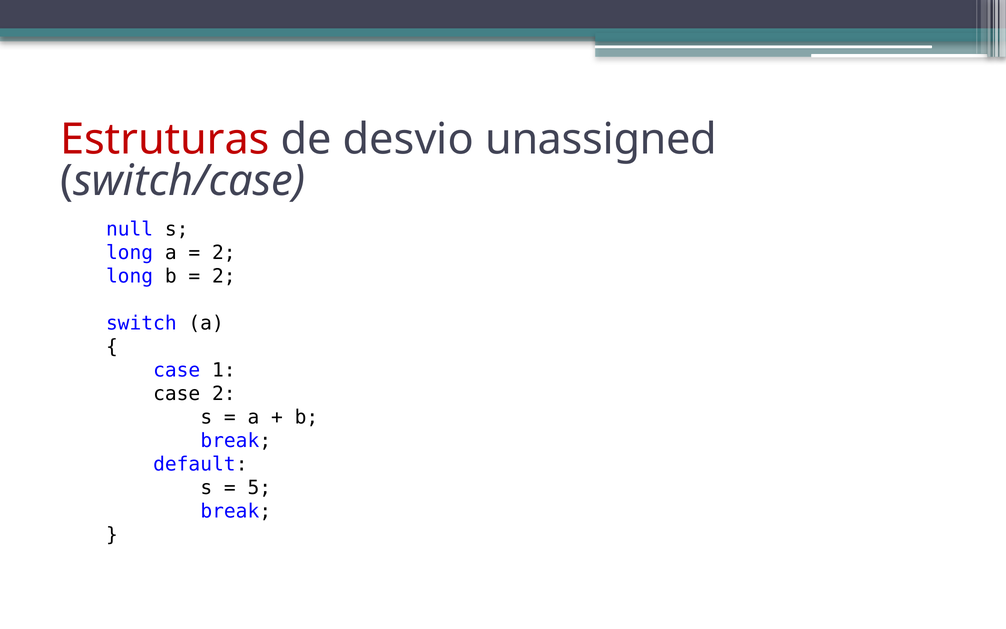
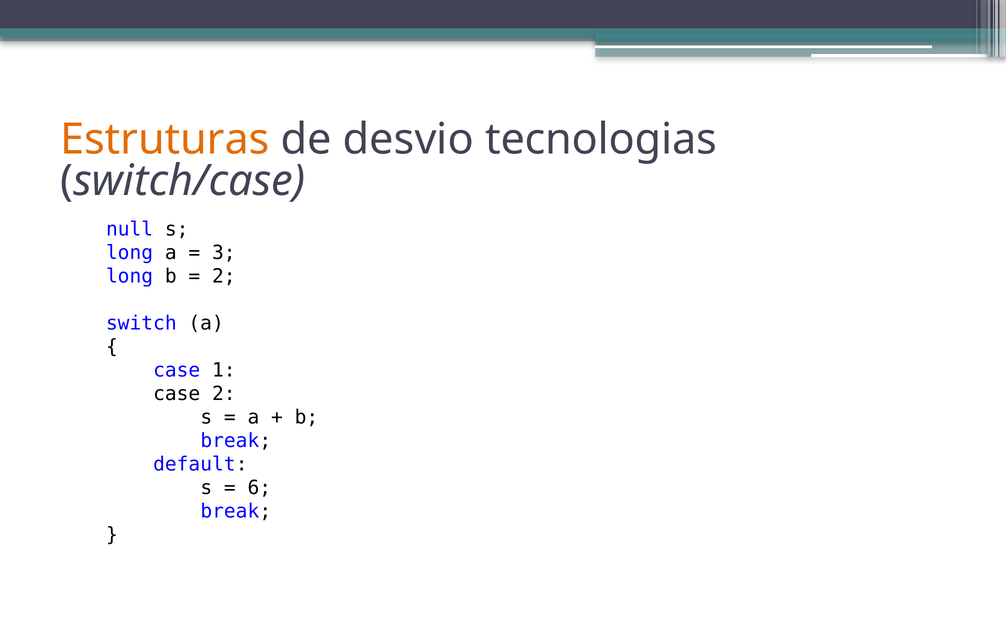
Estruturas colour: red -> orange (165, 139)
unassigned: unassigned -> tecnologias (601, 139)
2: 2 -> 3 (224, 253)
5: 5 -> 6 (259, 488)
